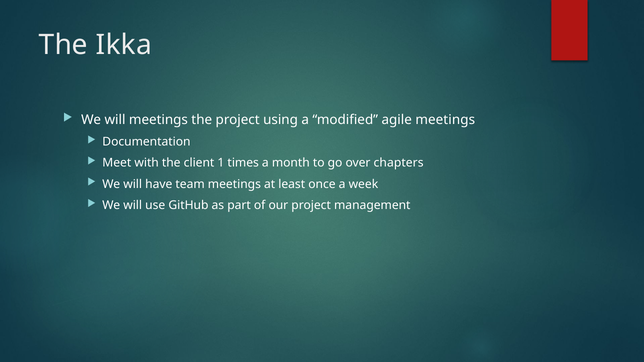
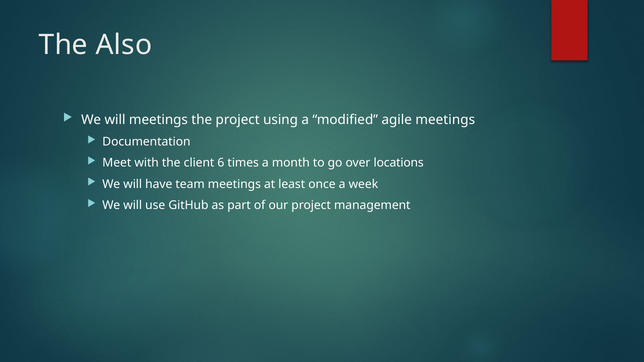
Ikka: Ikka -> Also (124, 45)
1: 1 -> 6 (221, 163)
chapters: chapters -> locations (399, 163)
